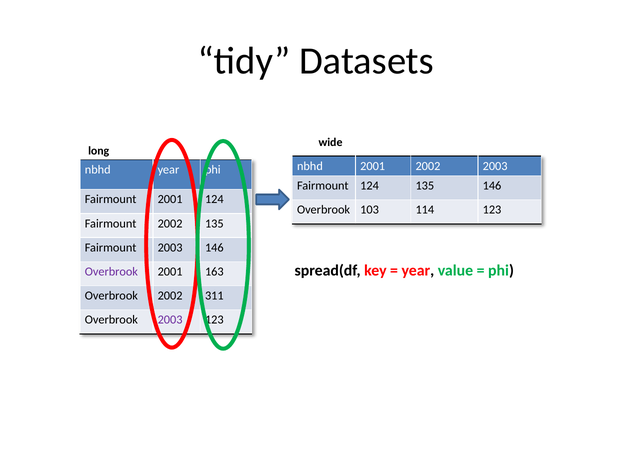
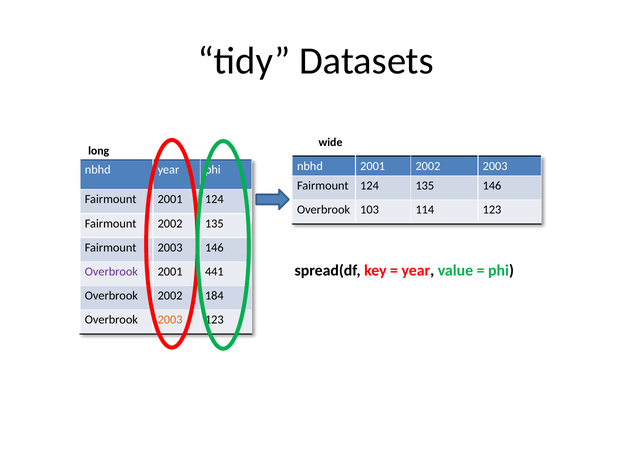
163: 163 -> 441 (214, 272)
311: 311 -> 184 (214, 296)
2003 colour: purple -> orange (170, 320)
